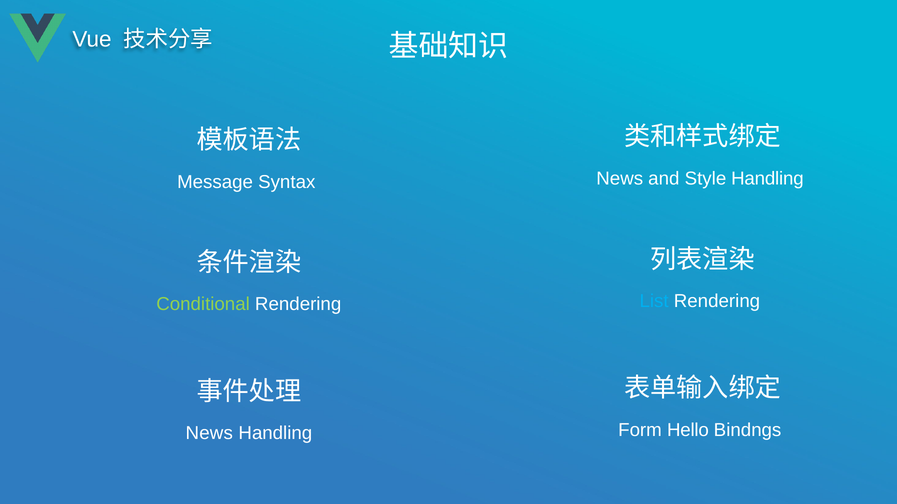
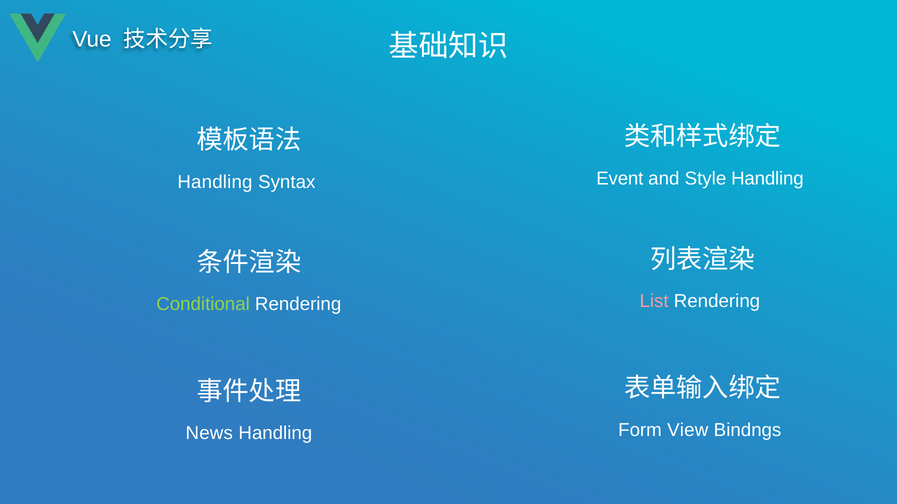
News: News -> Event (620, 179)
Message: Message -> Handling (215, 182)
List colour: light blue -> pink (654, 301)
Hello: Hello -> View (688, 431)
